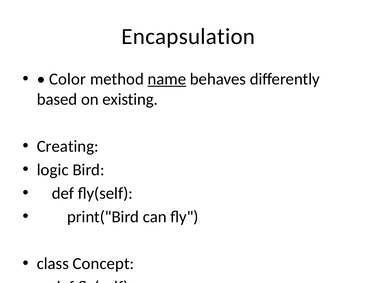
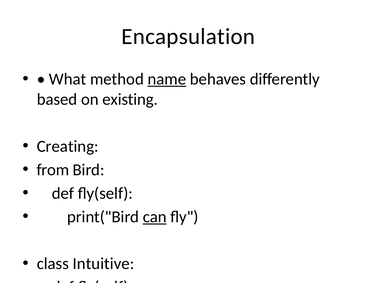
Color: Color -> What (68, 79)
logic: logic -> from (53, 170)
can underline: none -> present (155, 217)
Concept: Concept -> Intuitive (103, 263)
